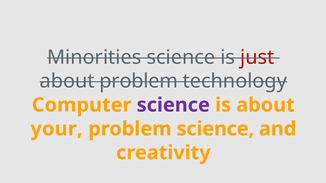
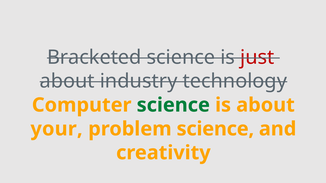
Minorities: Minorities -> Bracketed (94, 57)
about problem: problem -> industry (139, 81)
science colour: purple -> green (173, 105)
